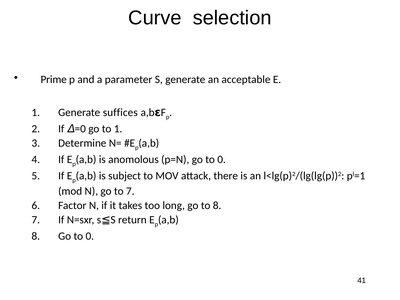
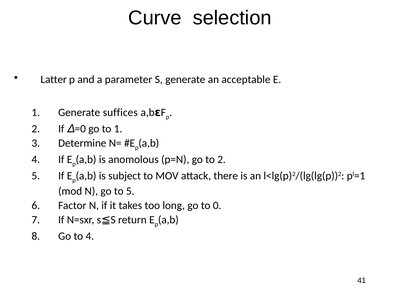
Prime: Prime -> Latter (54, 79)
p=N go to 0: 0 -> 2 (222, 160)
to 7: 7 -> 5 (130, 191)
to 8: 8 -> 0 (217, 206)
0: 0 -> 4 (90, 236)
